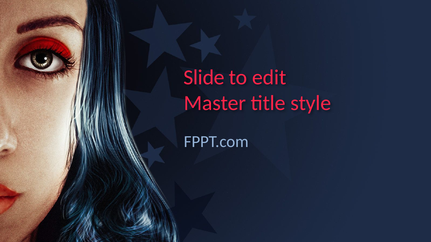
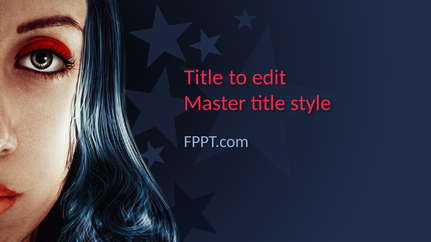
Slide: Slide -> Title (204, 77)
